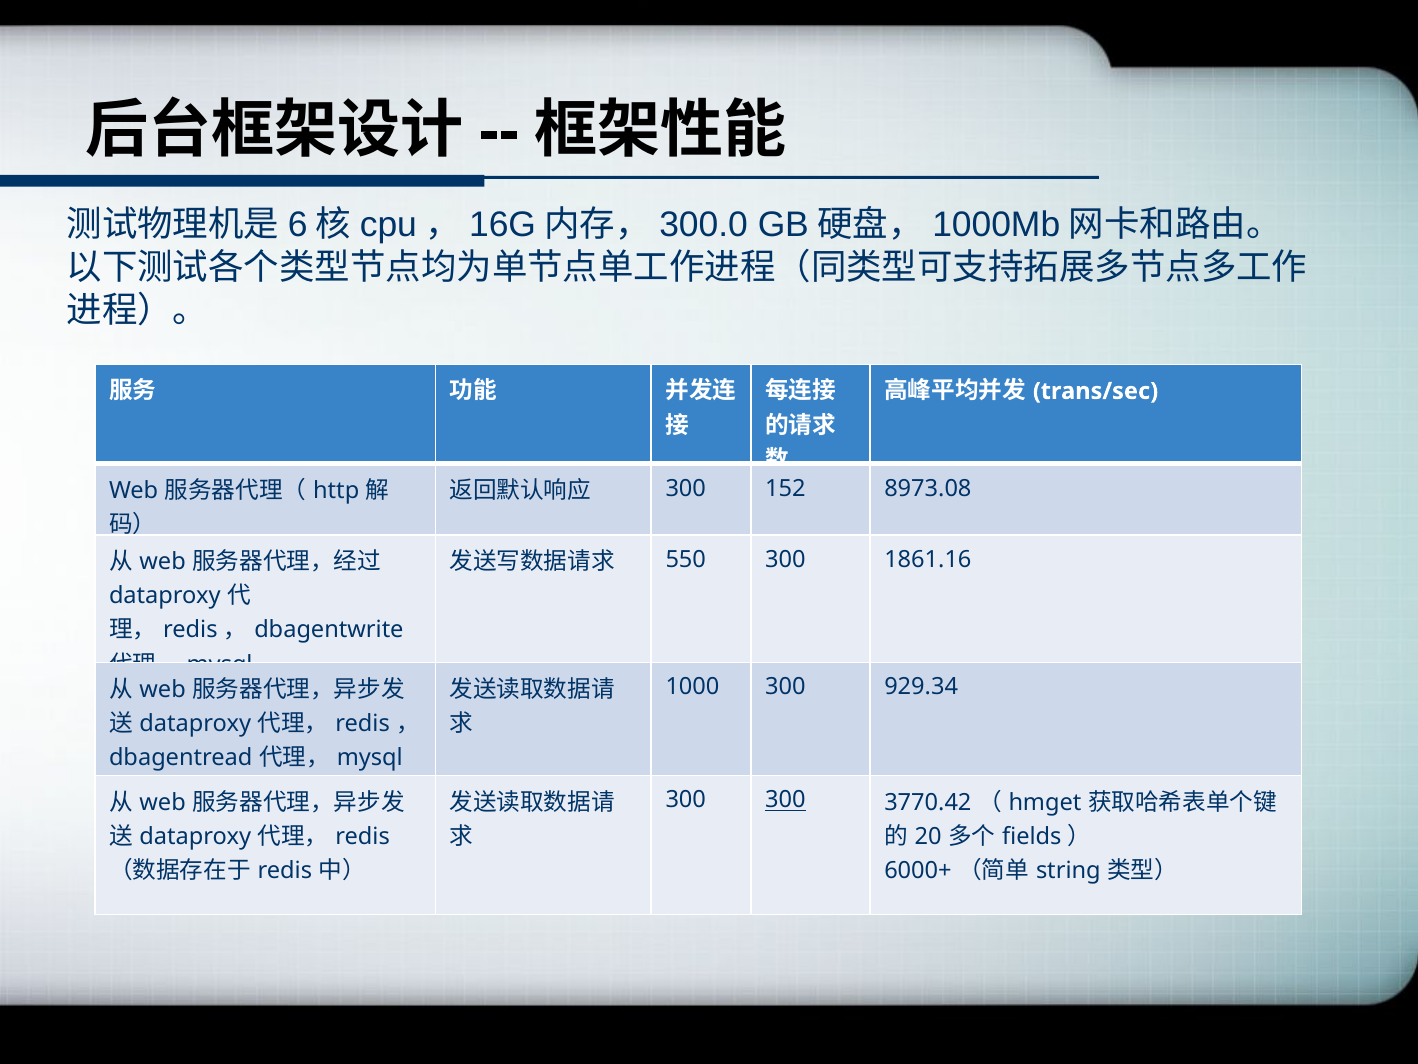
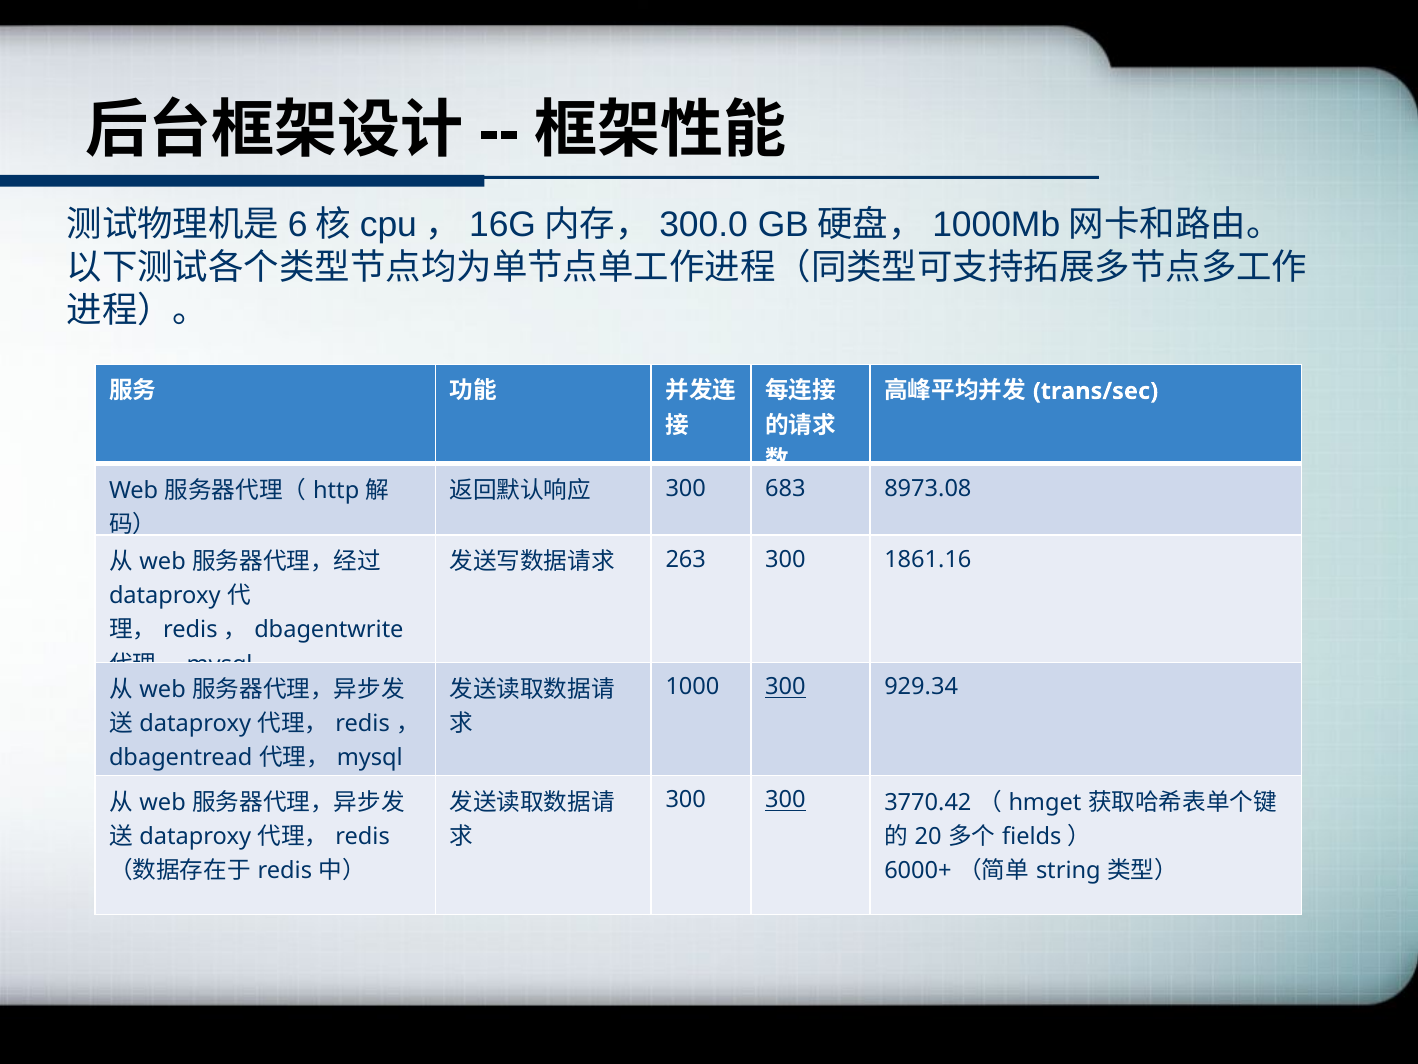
152: 152 -> 683 (785, 488)
550: 550 -> 263 (686, 559)
300 underline: none -> present (785, 687)
